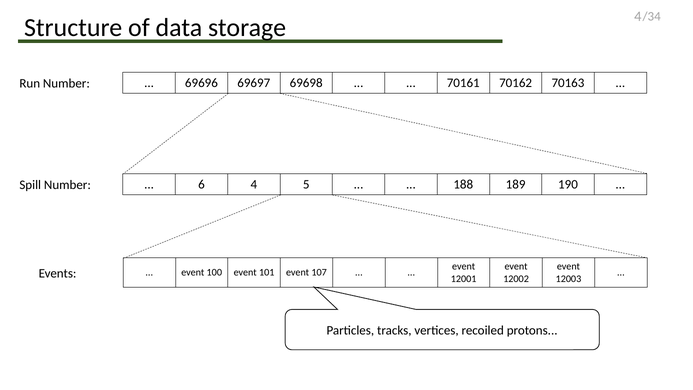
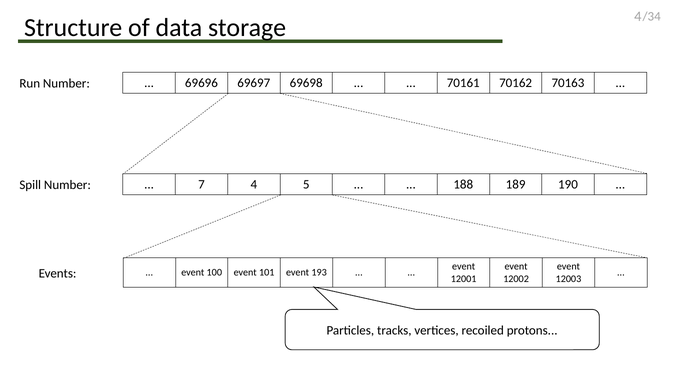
6: 6 -> 7 (201, 184)
107: 107 -> 193 (319, 273)
